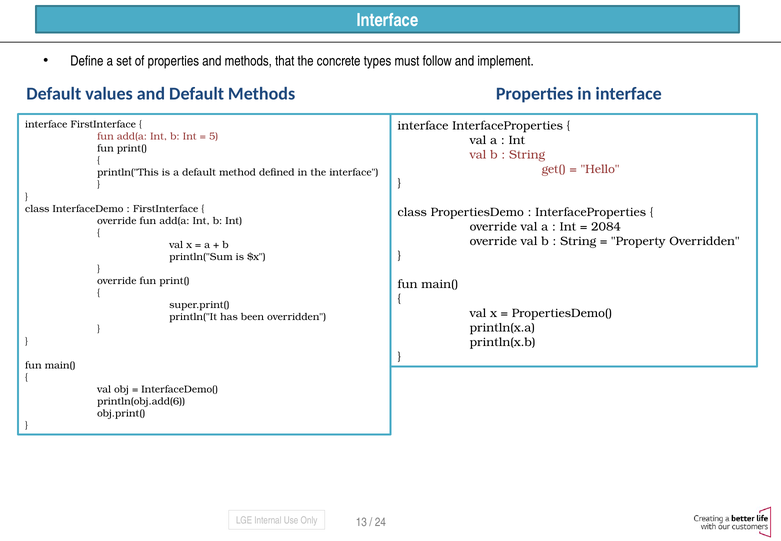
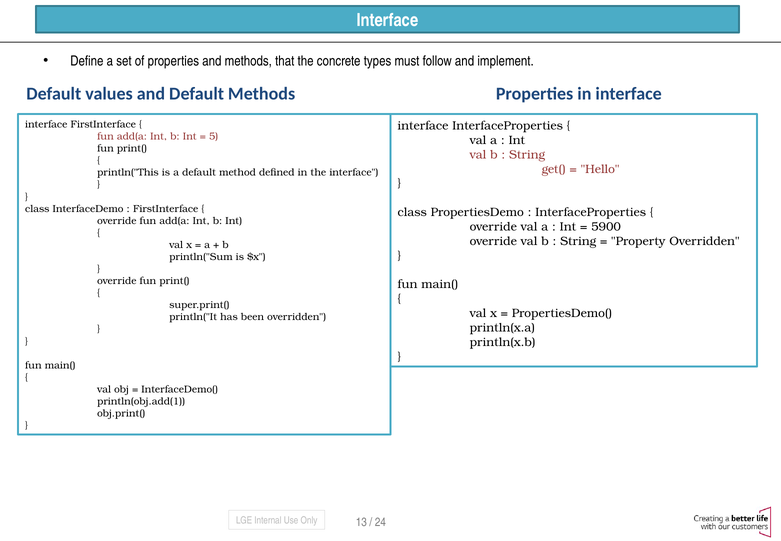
2084: 2084 -> 5900 (606, 227)
println(obj.add(6: println(obj.add(6 -> println(obj.add(1 (141, 401)
